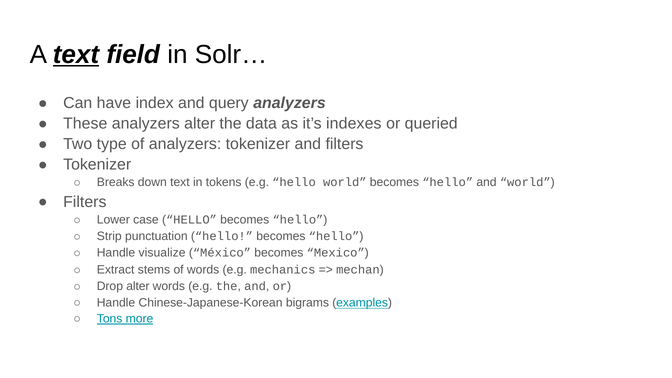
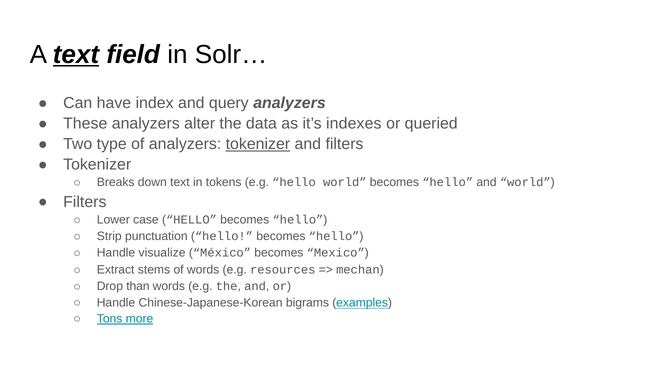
tokenizer underline: none -> present (258, 144)
mechanics: mechanics -> resources (283, 270)
Drop alter: alter -> than (138, 286)
